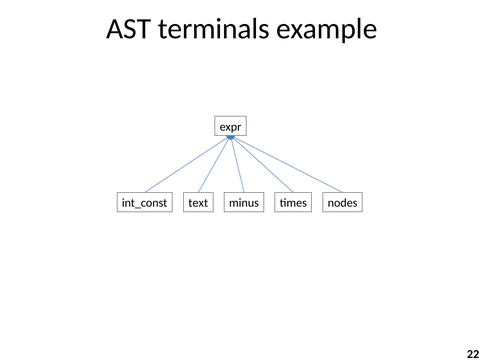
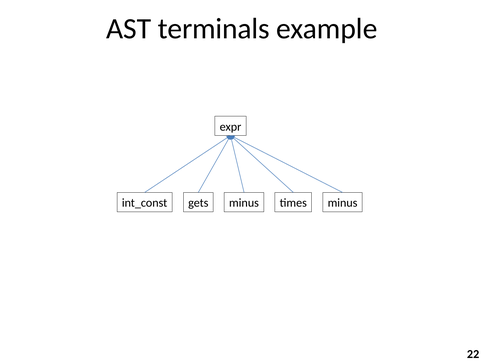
text: text -> gets (198, 203)
times nodes: nodes -> minus (343, 203)
